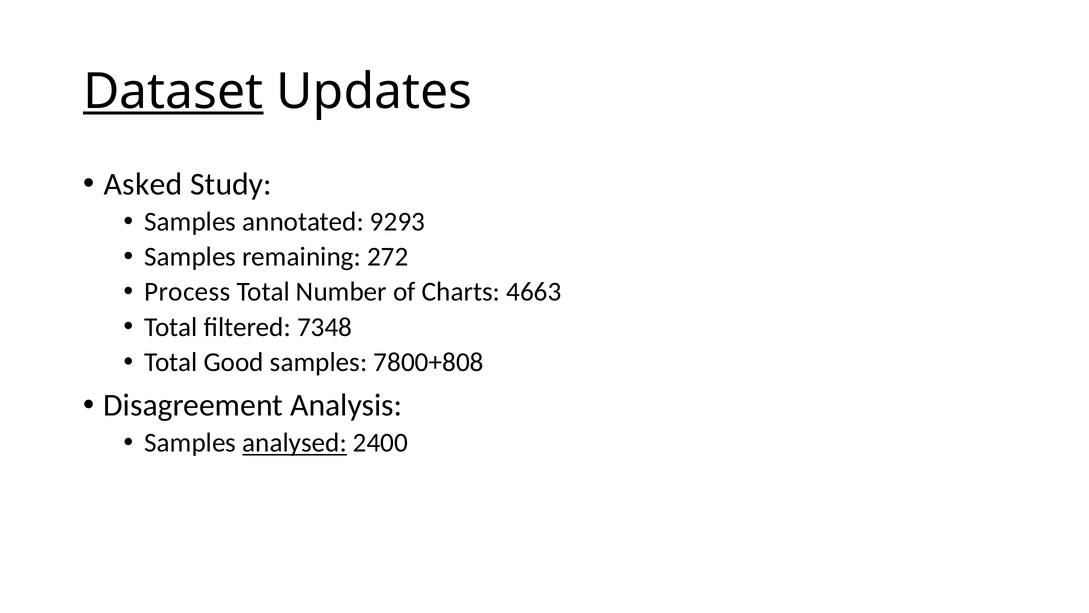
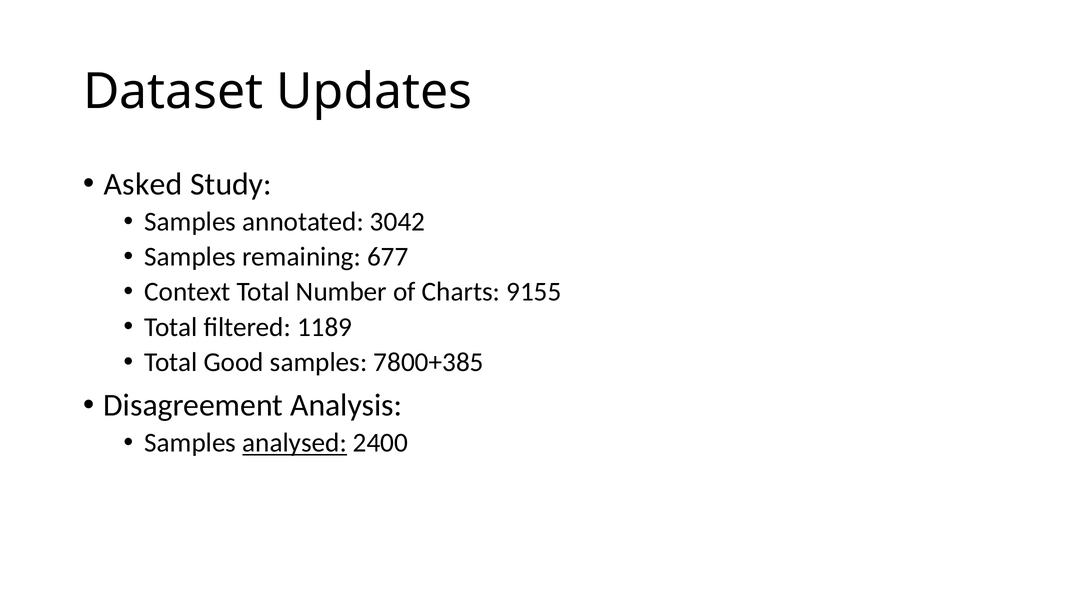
Dataset underline: present -> none (173, 91)
9293: 9293 -> 3042 (398, 222)
272: 272 -> 677 (388, 257)
Process: Process -> Context (187, 292)
4663: 4663 -> 9155 (534, 292)
7348: 7348 -> 1189 (325, 327)
7800+808: 7800+808 -> 7800+385 (429, 362)
